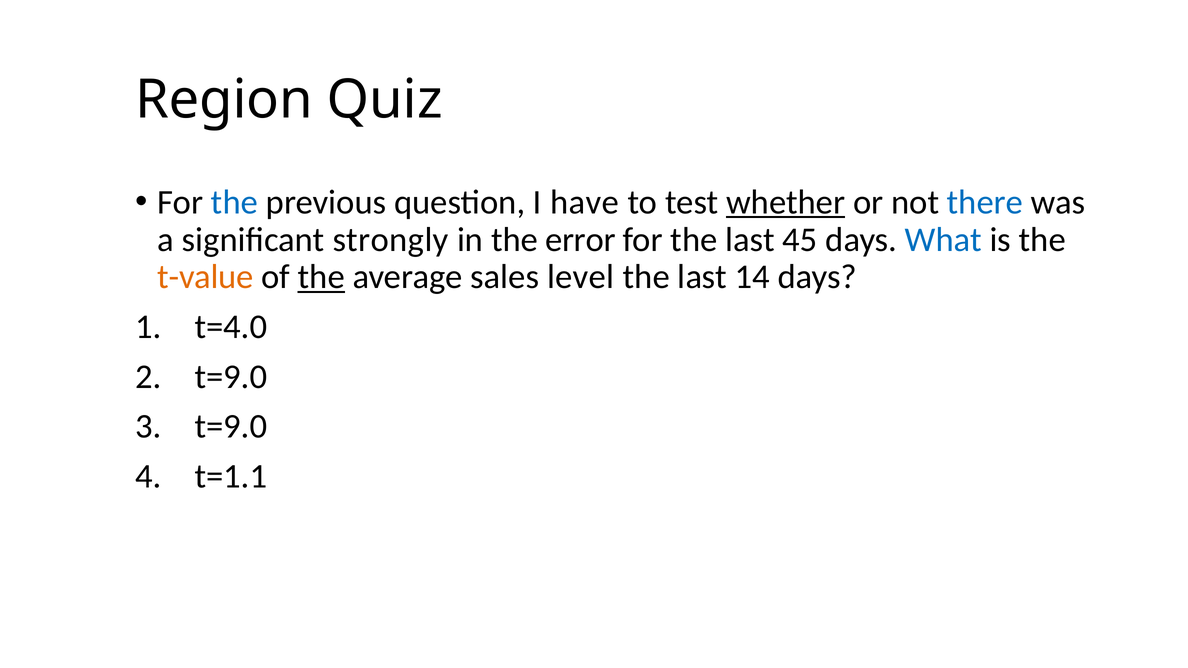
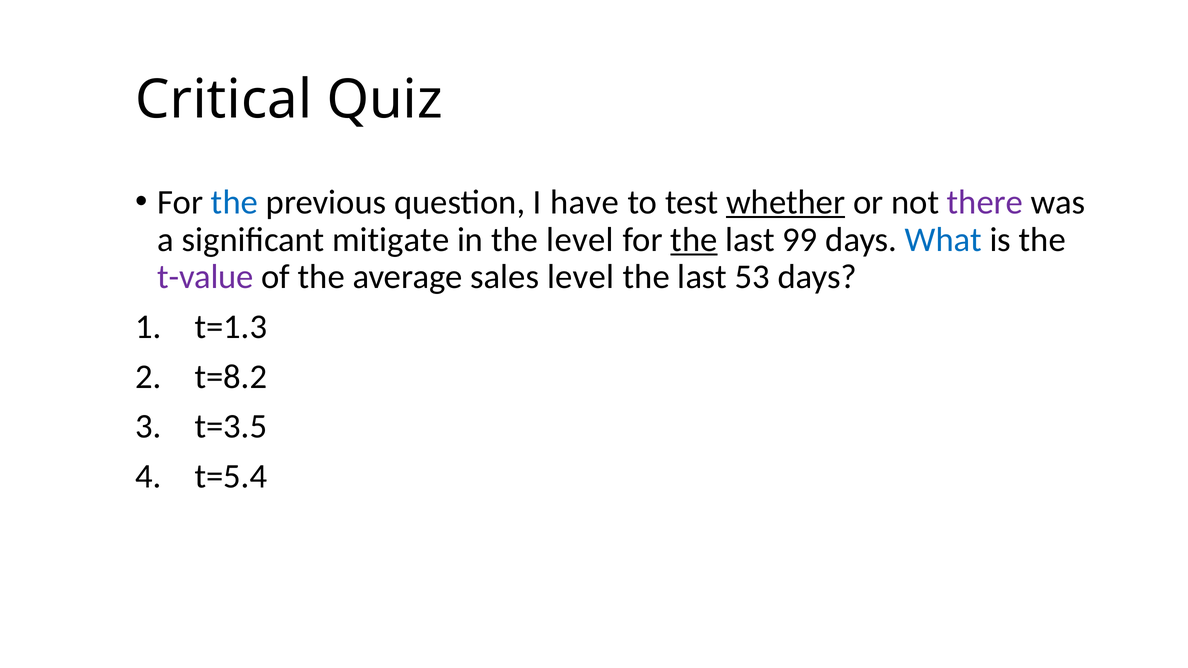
Region: Region -> Critical (224, 100)
there colour: blue -> purple (985, 202)
strongly: strongly -> mitigate (391, 240)
the error: error -> level (580, 240)
the underline: none -> present (694, 240)
45: 45 -> 99 (800, 240)
t-value colour: orange -> purple (206, 277)
the underline: present -> none (321, 277)
14: 14 -> 53 (752, 277)
t=4.0: t=4.0 -> t=1.3 (231, 327)
t=9.0: t=9.0 -> t=8.2 (231, 377)
t=9.0: t=9.0 -> t=3.5 (231, 427)
t=1.1: t=1.1 -> t=5.4 (231, 476)
